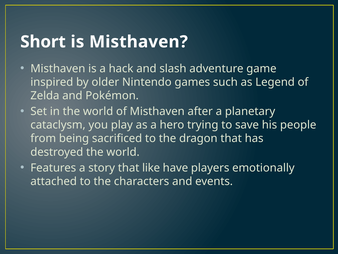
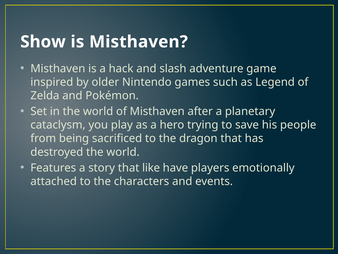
Short: Short -> Show (43, 42)
